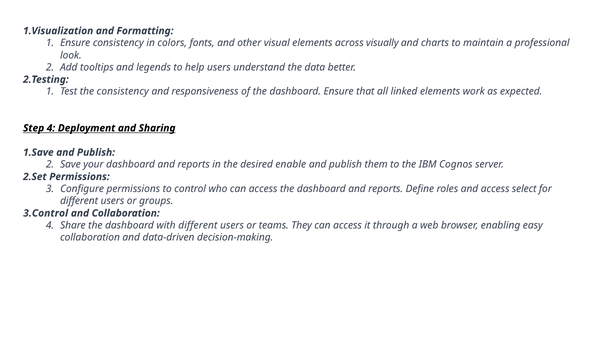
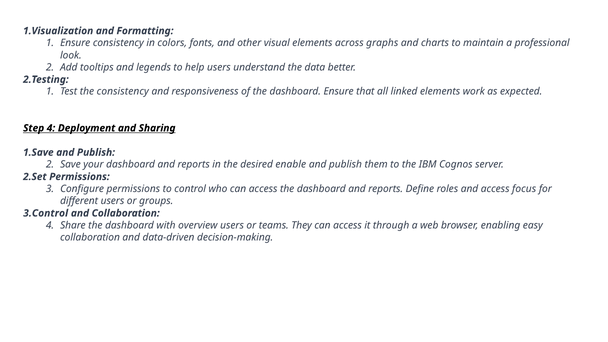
visually: visually -> graphs (382, 43)
select: select -> focus (524, 189)
with different: different -> overview (198, 225)
